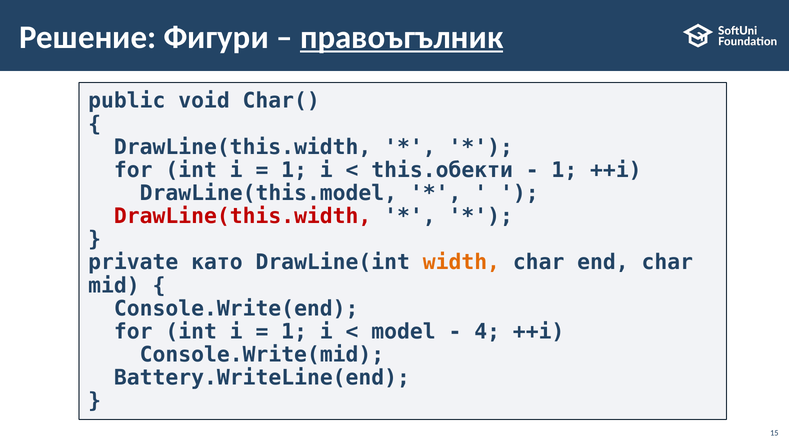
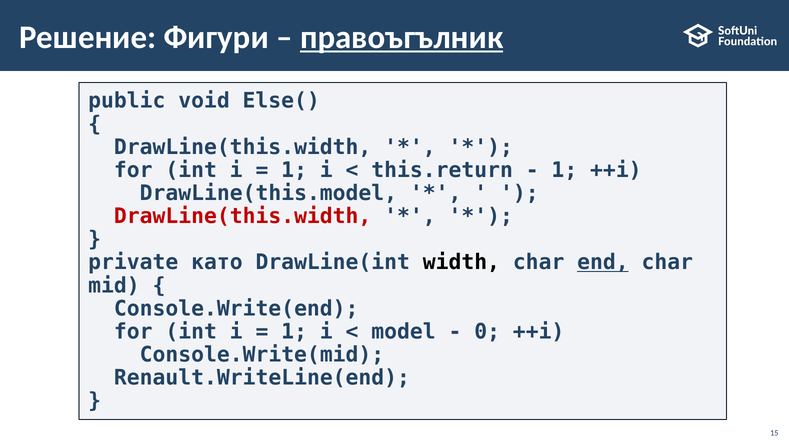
Char(: Char( -> Else( (281, 101)
this.обекти: this.обекти -> this.return (442, 170)
width colour: orange -> black (461, 262)
end underline: none -> present (603, 262)
4: 4 -> 0 (487, 331)
Battery.WriteLine(end: Battery.WriteLine(end -> Renault.WriteLine(end (262, 378)
